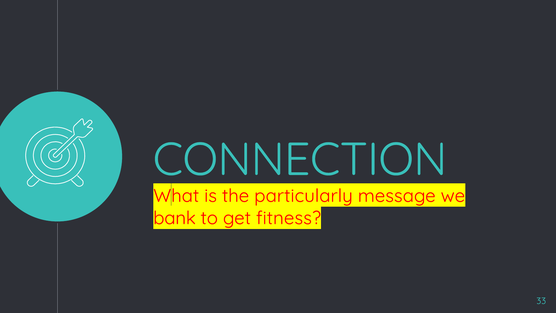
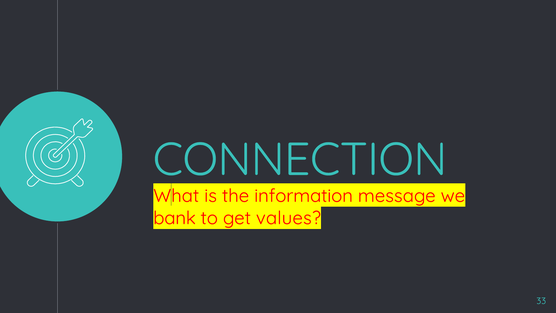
particularly: particularly -> information (304, 196)
fitness: fitness -> values (288, 218)
